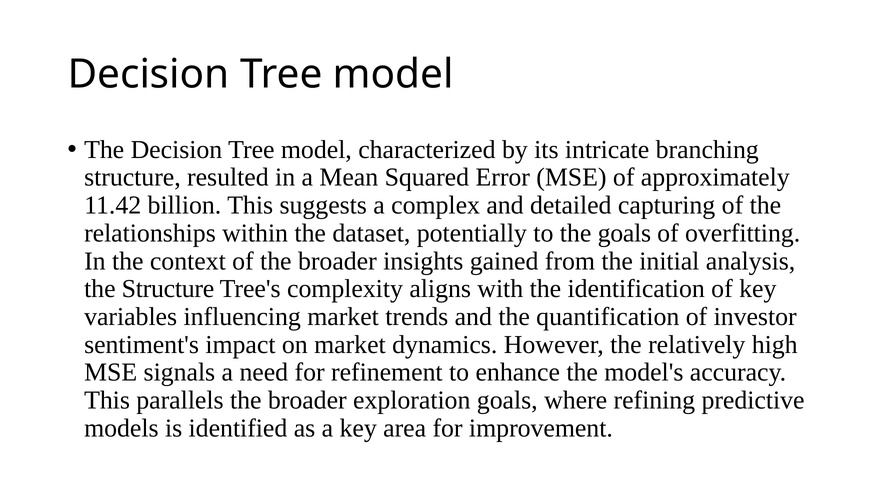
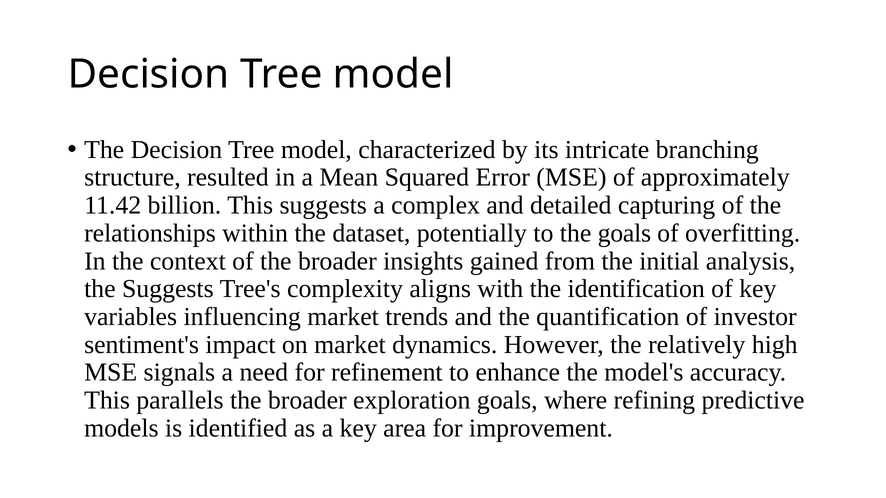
the Structure: Structure -> Suggests (168, 289)
